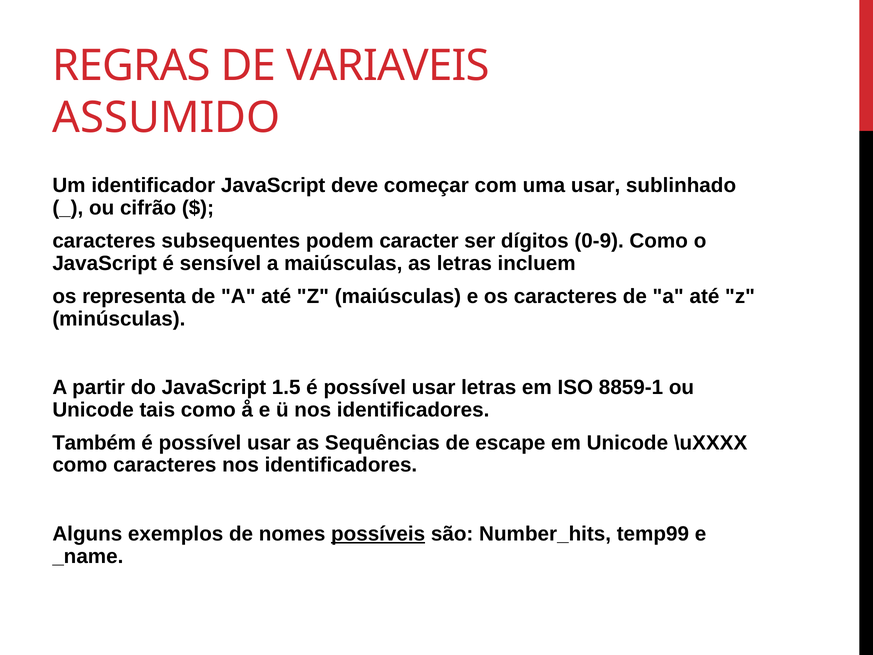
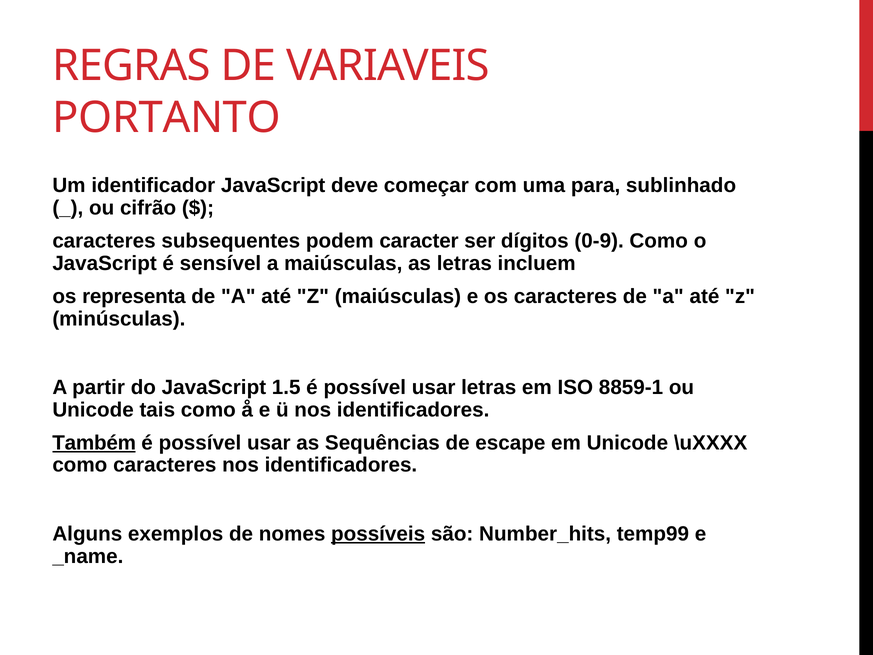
ASSUMIDO: ASSUMIDO -> PORTANTO (167, 118)
uma usar: usar -> para (596, 185)
Também underline: none -> present (94, 443)
